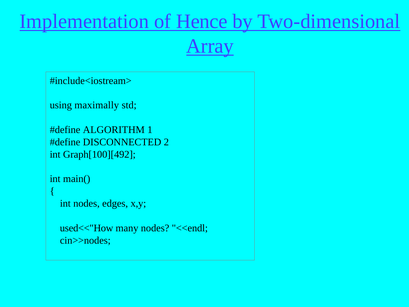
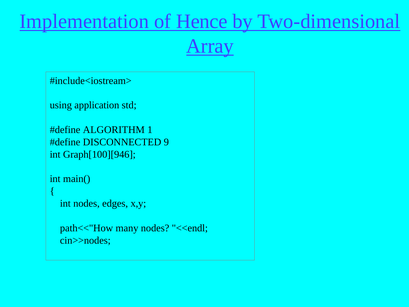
maximally: maximally -> application (97, 105)
2: 2 -> 9 (166, 142)
Graph[100][492: Graph[100][492 -> Graph[100][946 (99, 154)
used<<"How: used<<"How -> path<<"How (87, 228)
